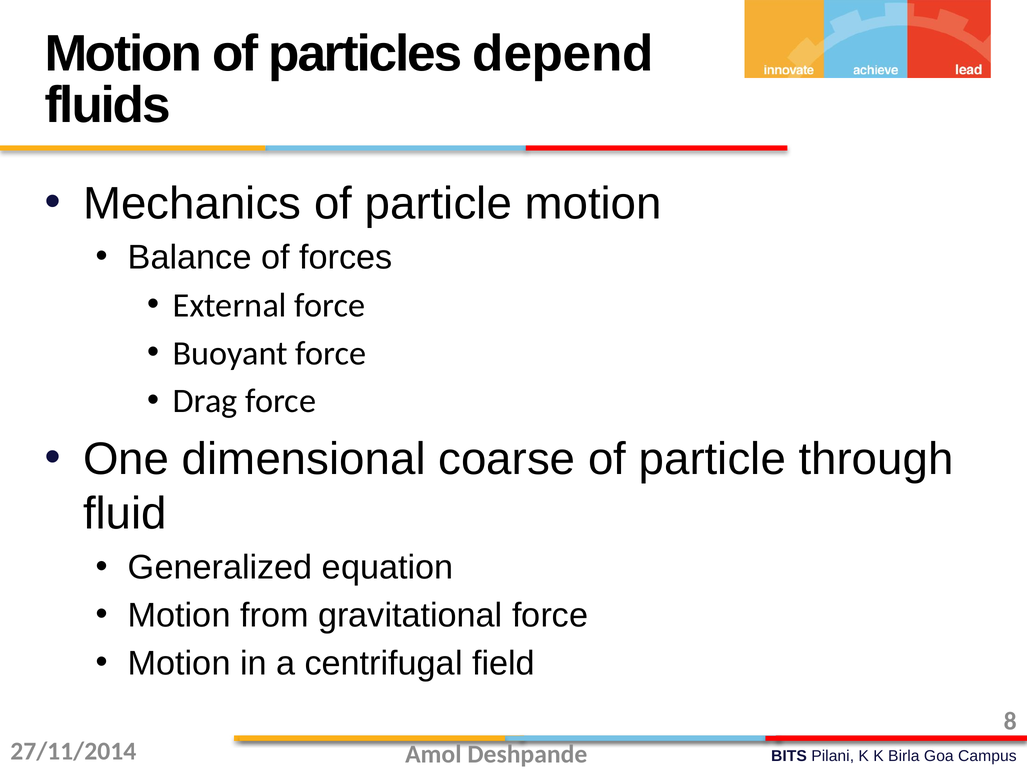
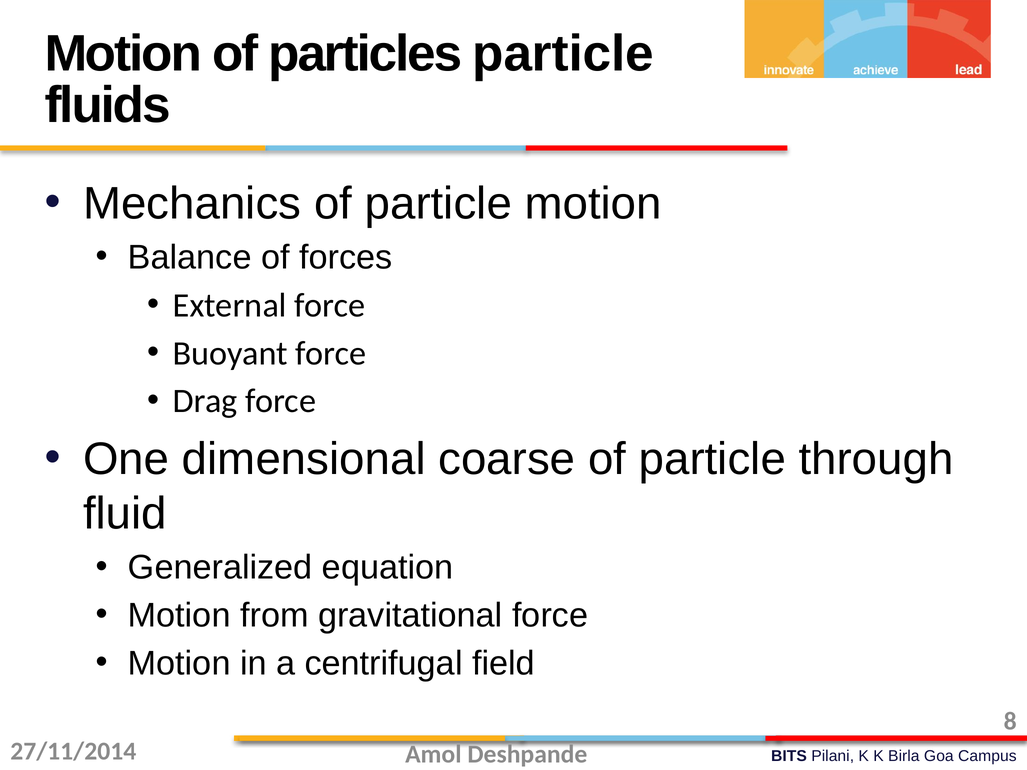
particles depend: depend -> particle (563, 54)
